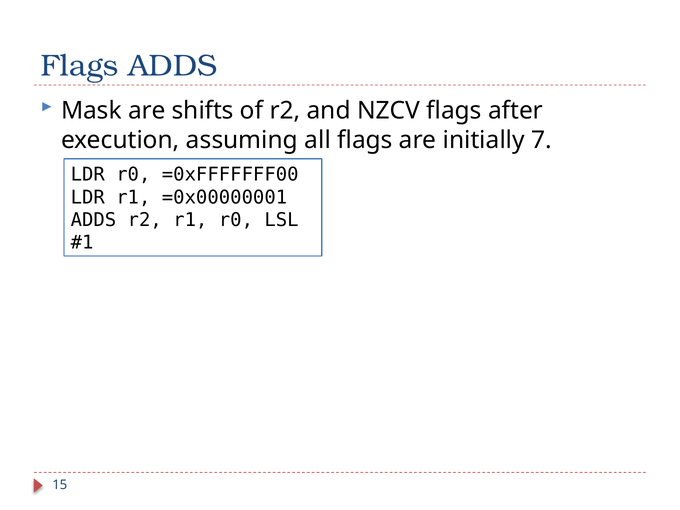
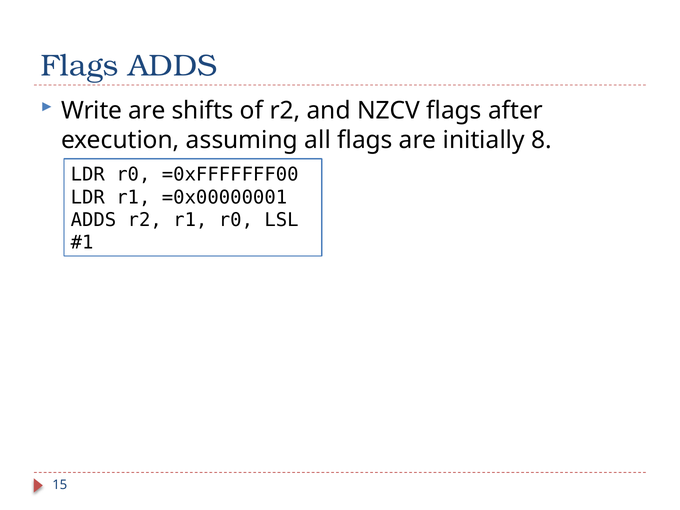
Mask: Mask -> Write (92, 110)
7: 7 -> 8 (541, 140)
